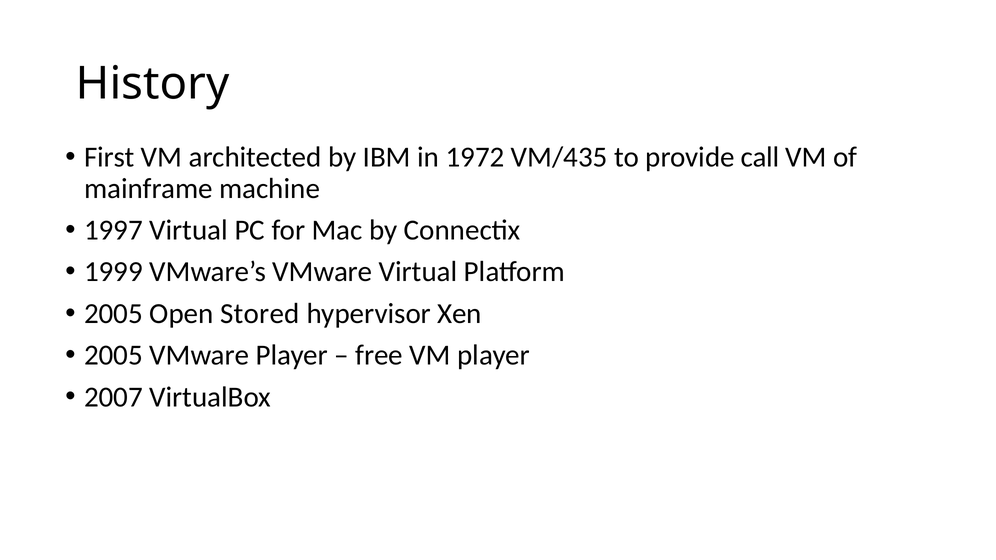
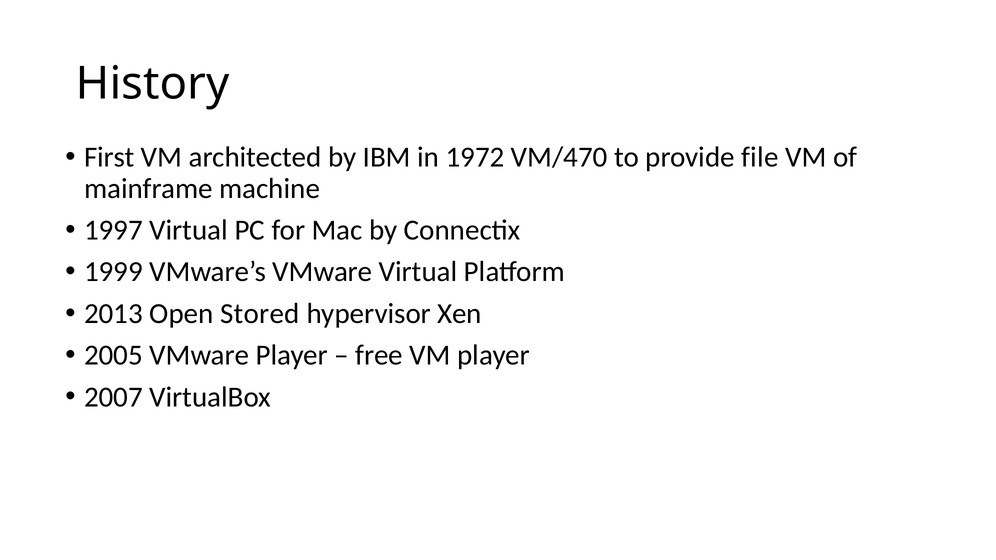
VM/435: VM/435 -> VM/470 (559, 157)
call: call -> file (760, 157)
2005: 2005 -> 2013 (113, 314)
